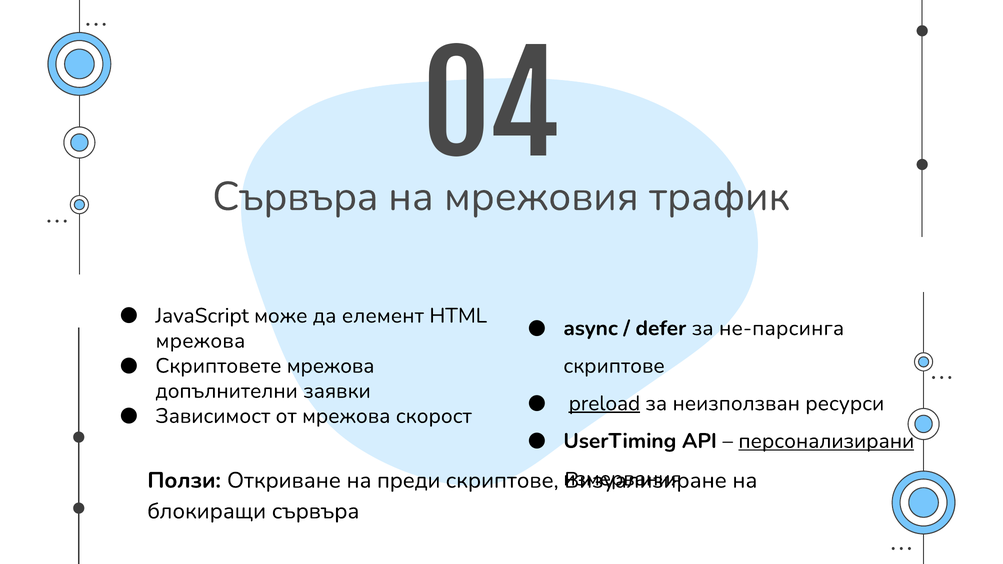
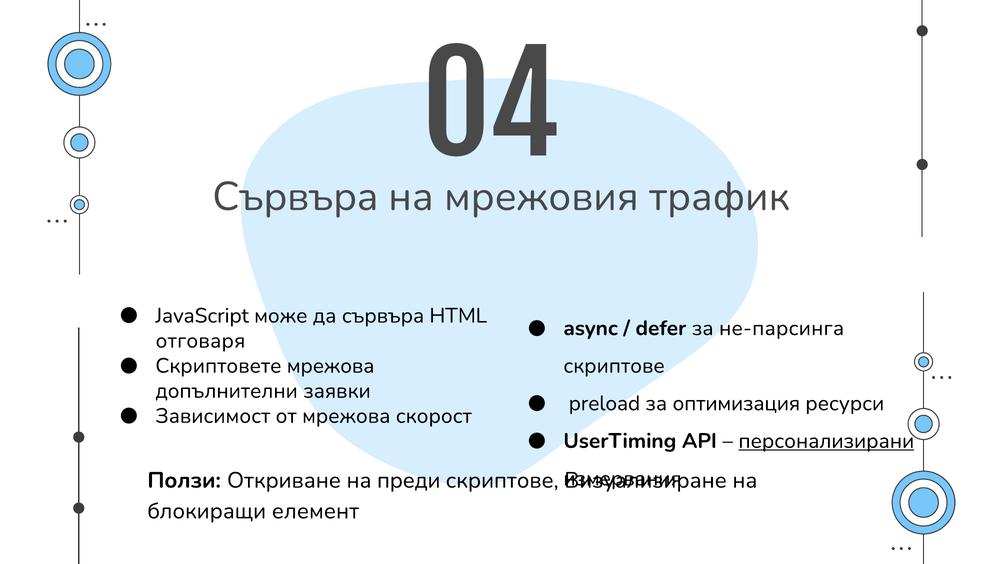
да елемент: елемент -> сървъра (383, 316)
мрежова: мрежова -> отговаря (200, 341)
preload underline: present -> none (604, 404)
неизползван: неизползван -> оптимизация (736, 404)
блокиращи сървъра: сървъра -> елемент (315, 511)
